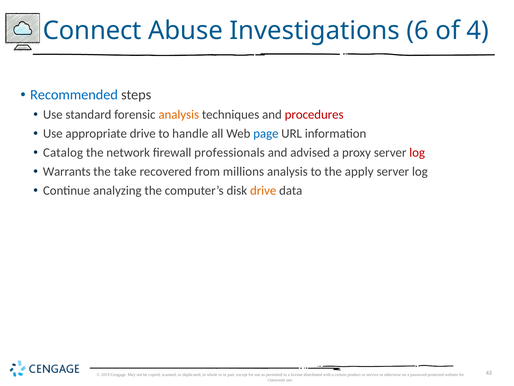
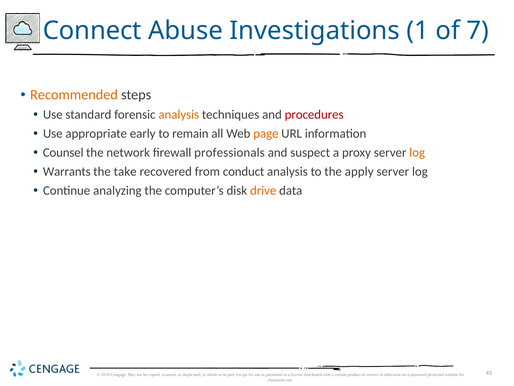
6: 6 -> 1 (418, 31)
4: 4 -> 7 (478, 31)
Recommended colour: blue -> orange (74, 95)
appropriate drive: drive -> early (143, 133)
handle: handle -> remain (190, 133)
page colour: blue -> orange (266, 133)
Catalog: Catalog -> Counsel (63, 152)
advised: advised -> suspect (310, 152)
log colour: red -> orange (417, 152)
millions: millions -> conduct (244, 171)
